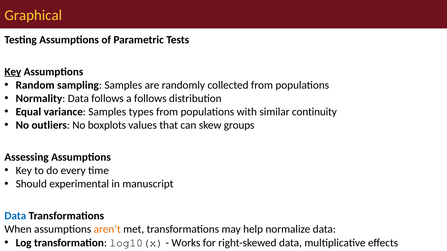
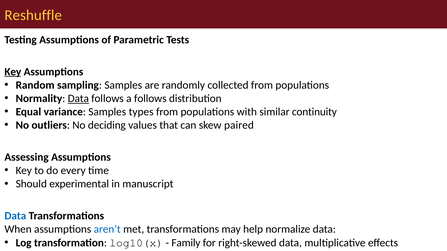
Graphical: Graphical -> Reshuffle (33, 15)
Data underline: none -> present (78, 99)
No boxplots: boxplots -> deciding (107, 125)
groups: groups -> paired (239, 125)
aren’t colour: orange -> blue (107, 230)
Works: Works -> Family (186, 243)
